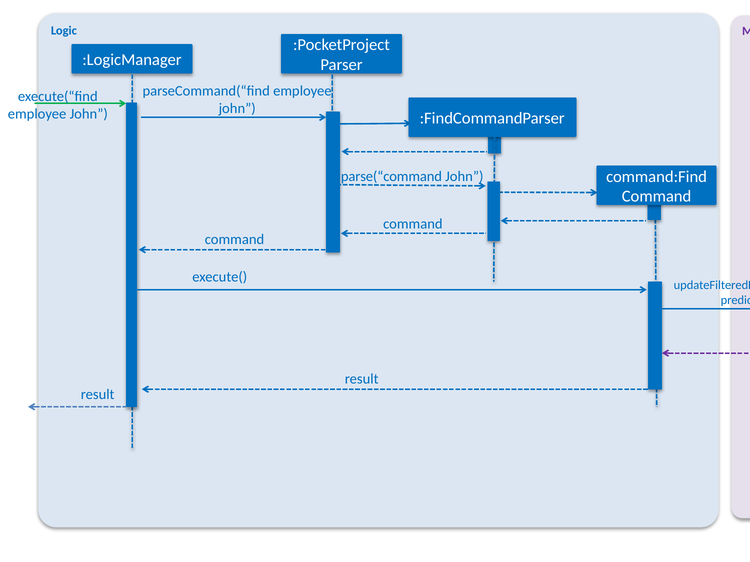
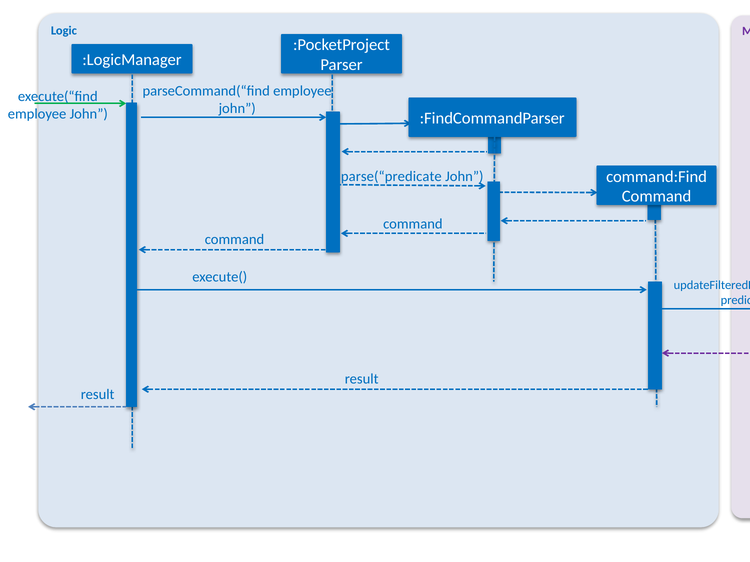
parse(“command: parse(“command -> parse(“predicate (391, 176)
